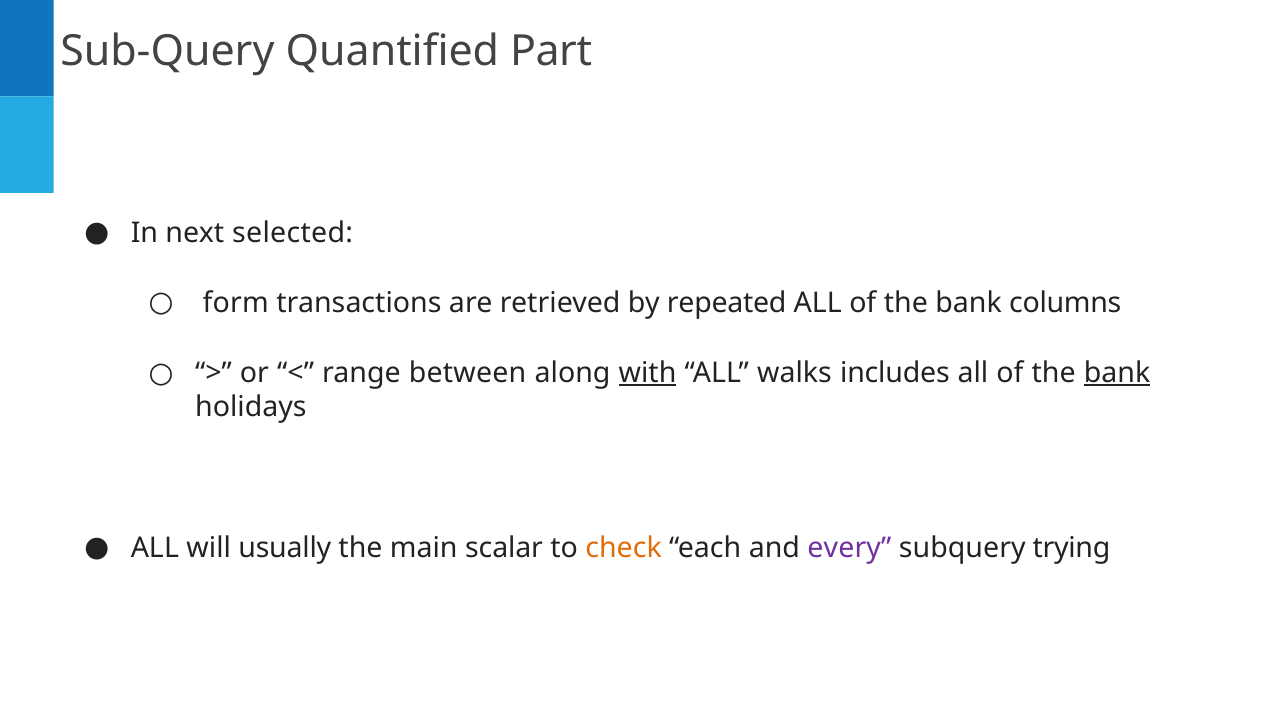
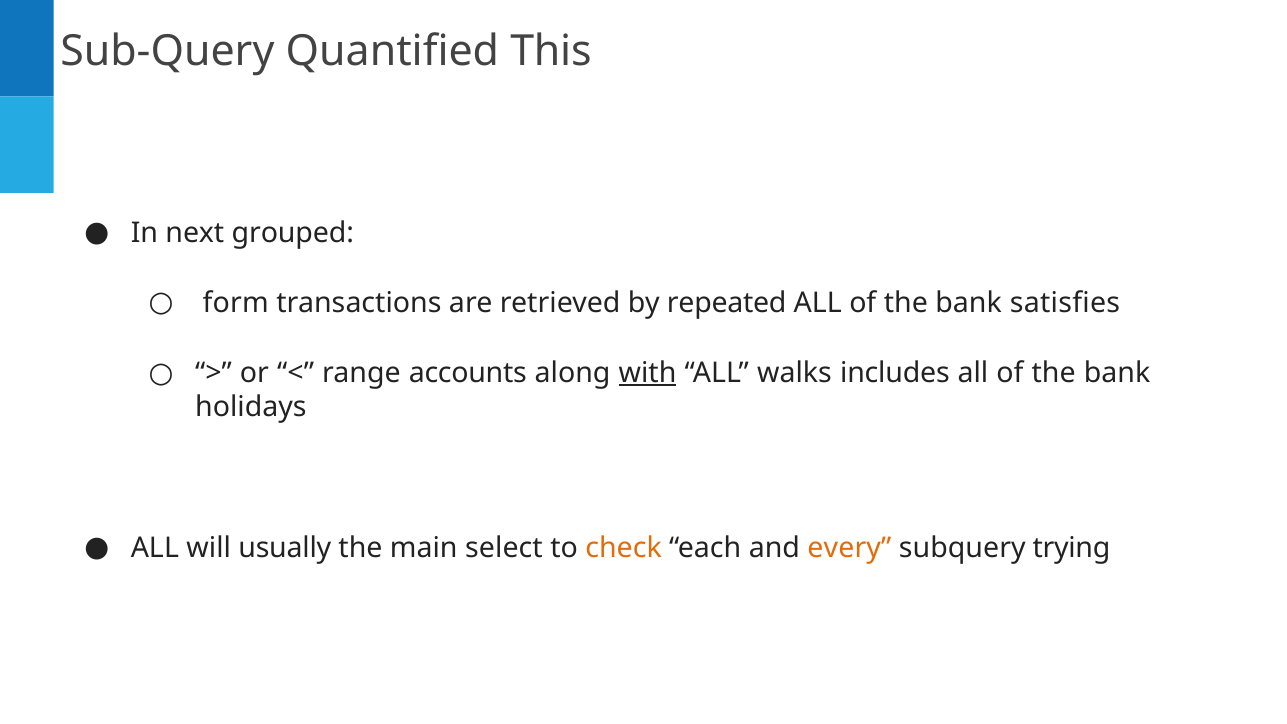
Part: Part -> This (551, 51)
selected: selected -> grouped (293, 233)
columns: columns -> satisfies (1065, 303)
between: between -> accounts (468, 373)
bank underline: present -> none (1117, 373)
scalar: scalar -> select (504, 548)
every colour: purple -> orange (849, 548)
